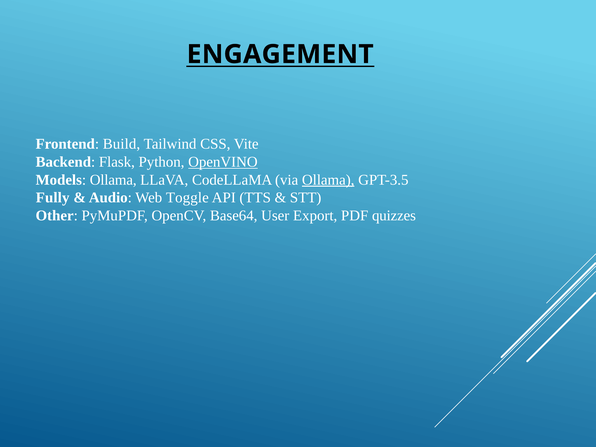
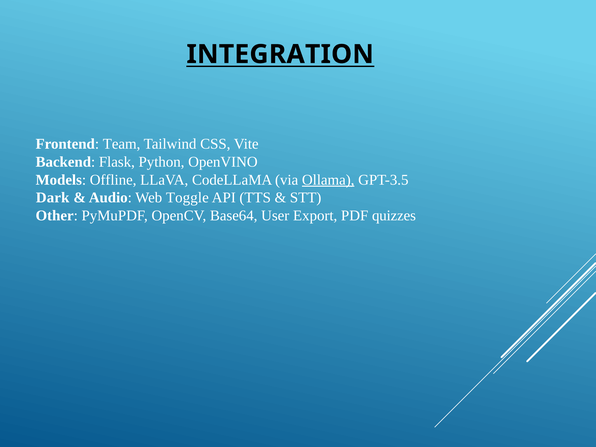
ENGAGEMENT: ENGAGEMENT -> INTEGRATION (280, 54)
Build: Build -> Team (122, 144)
OpenVINO underline: present -> none (223, 162)
Models Ollama: Ollama -> Offline (113, 180)
Fully: Fully -> Dark (53, 198)
